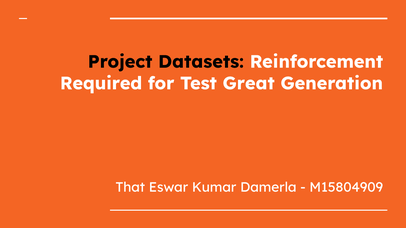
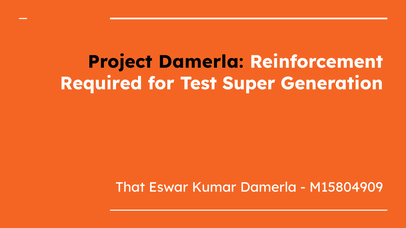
Project Datasets: Datasets -> Damerla (201, 62)
Great: Great -> Super (249, 84)
